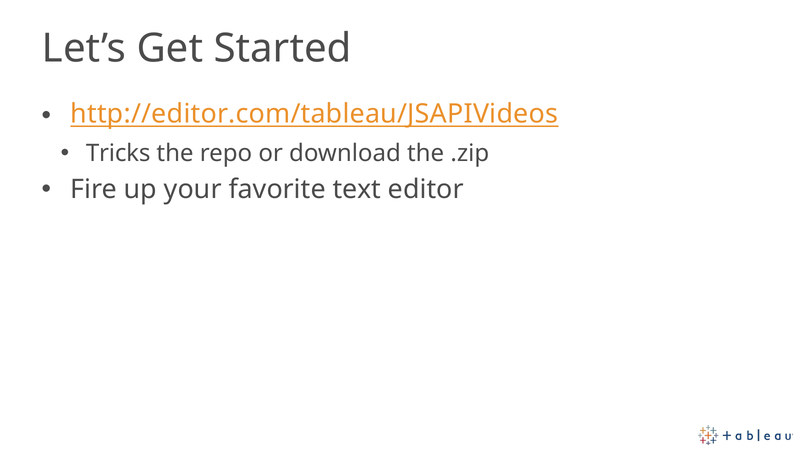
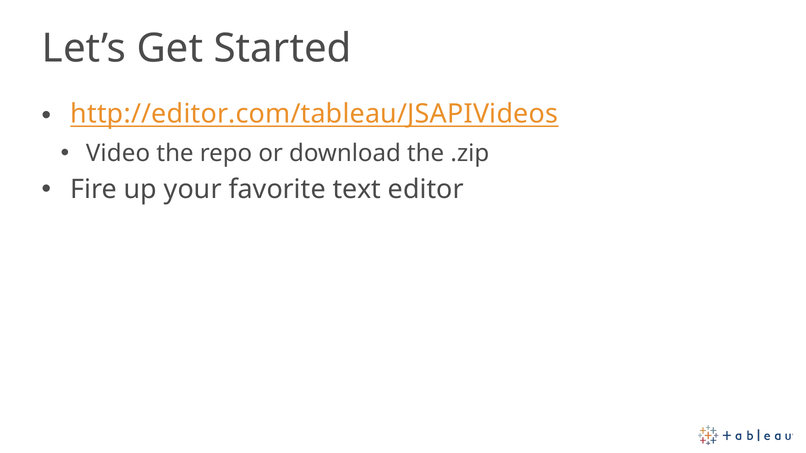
Tricks: Tricks -> Video (118, 154)
